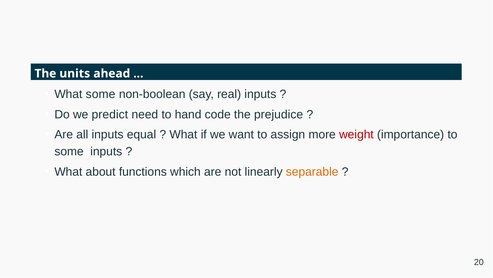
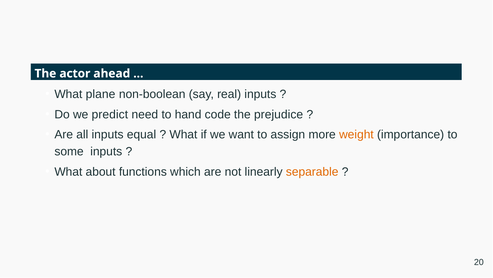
units: units -> actor (75, 73)
What some: some -> plane (101, 94)
weight colour: red -> orange (356, 134)
